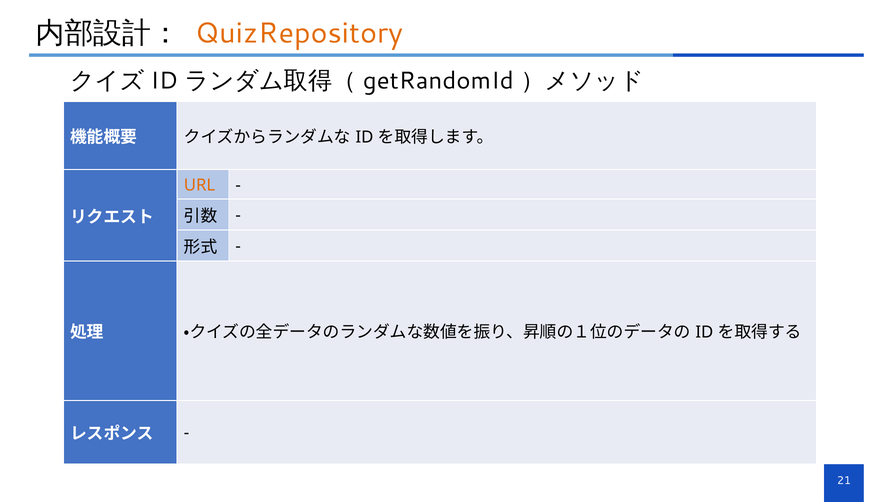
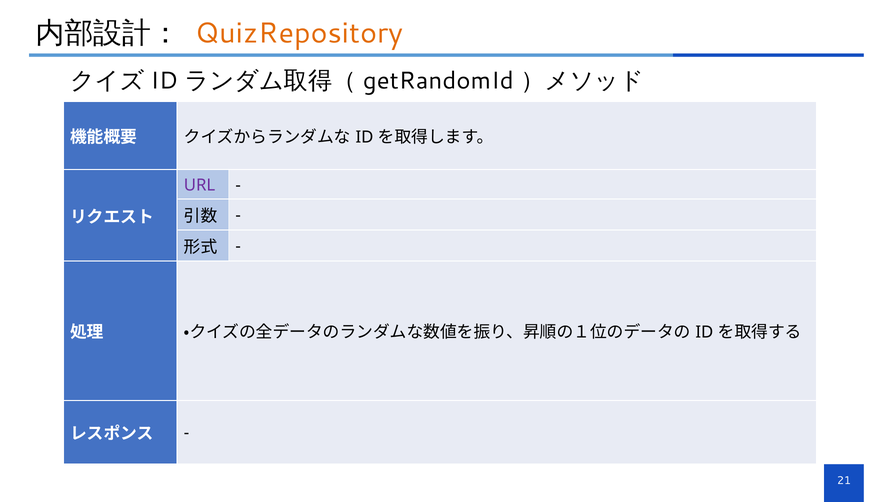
URL colour: orange -> purple (200, 185)
